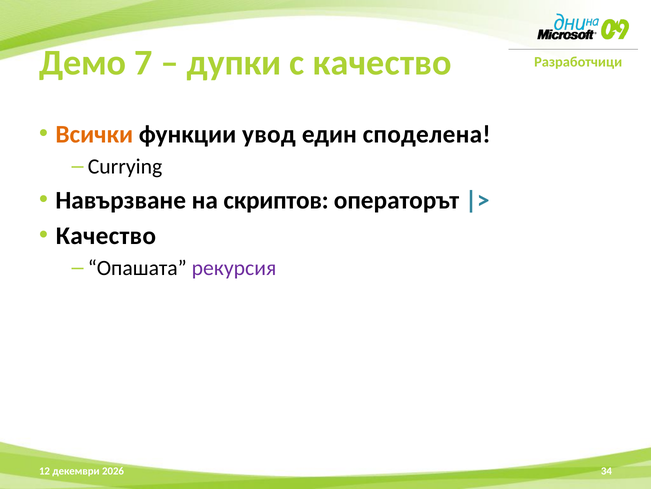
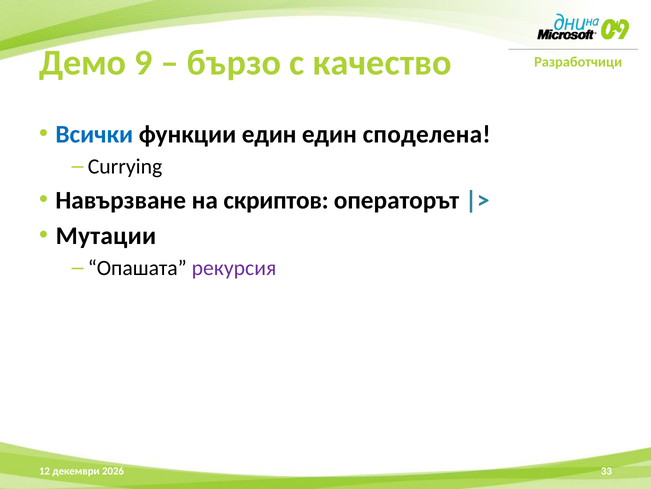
7: 7 -> 9 (143, 63)
дупки: дупки -> бързо (234, 63)
Всички colour: orange -> blue (94, 134)
функции увод: увод -> един (269, 134)
Качество: Качество -> Мутации (106, 235)
34: 34 -> 33 (606, 470)
